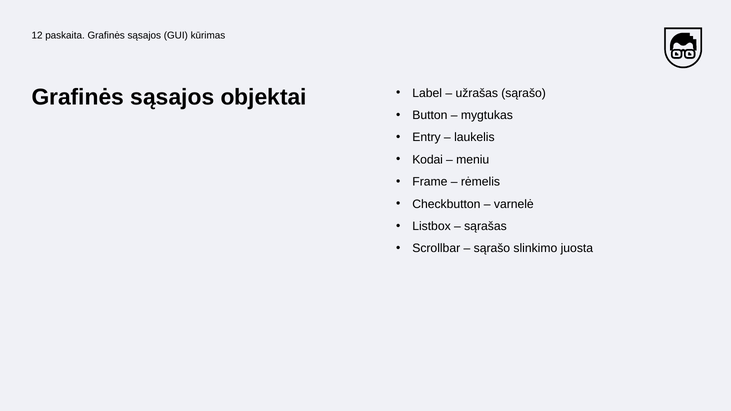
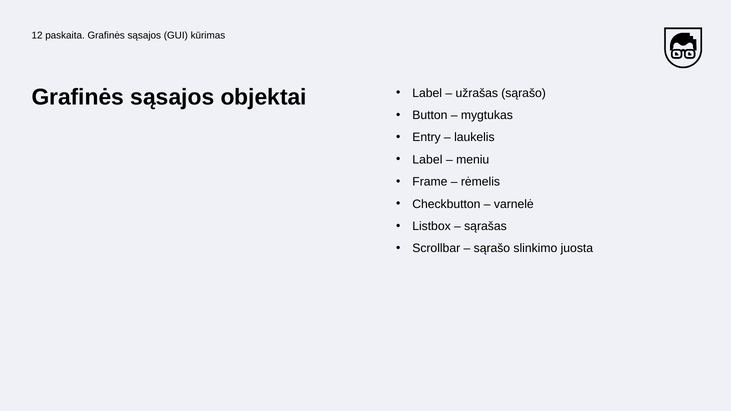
Kodai: Kodai -> Label (427, 160)
